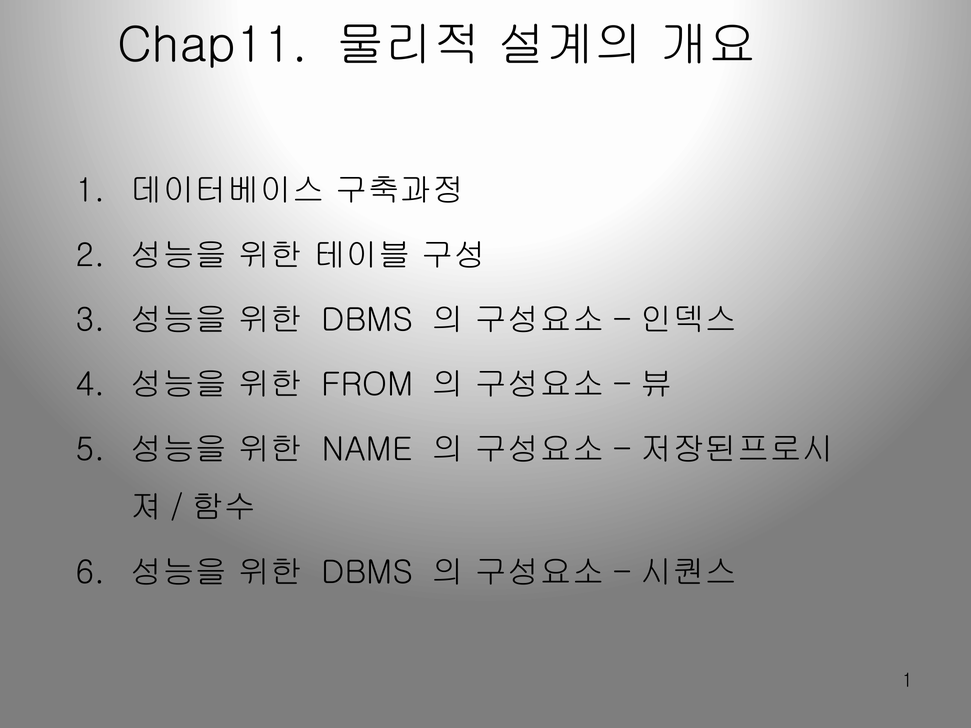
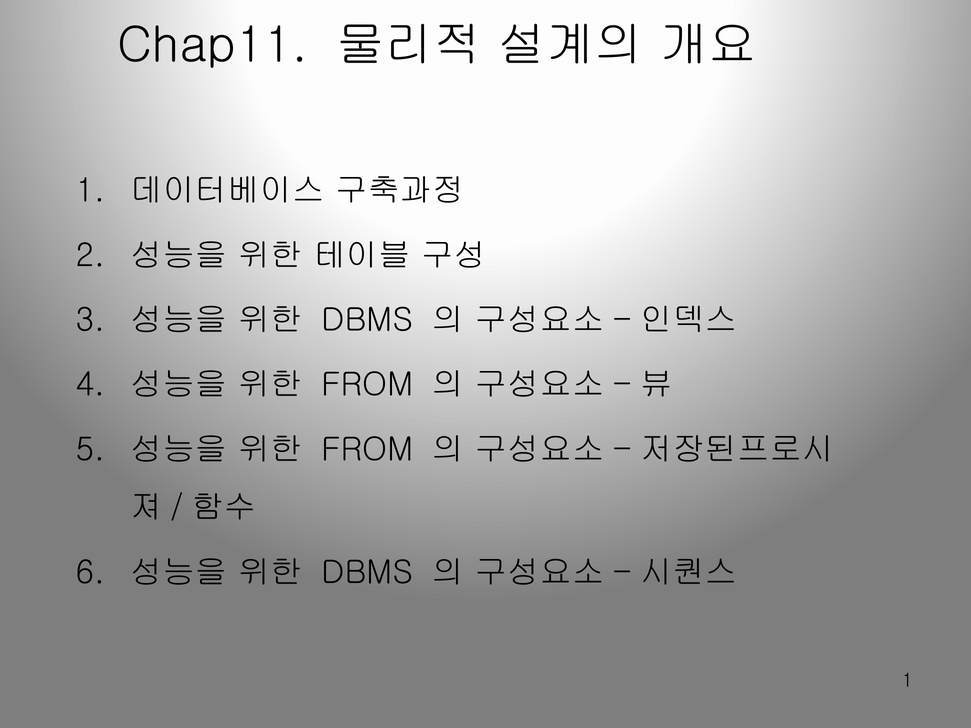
NAME: NAME -> FROM (367, 450)
